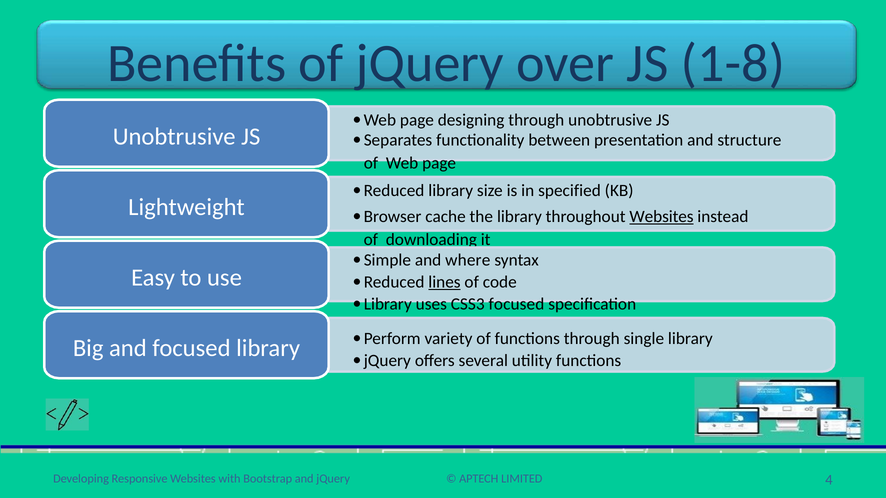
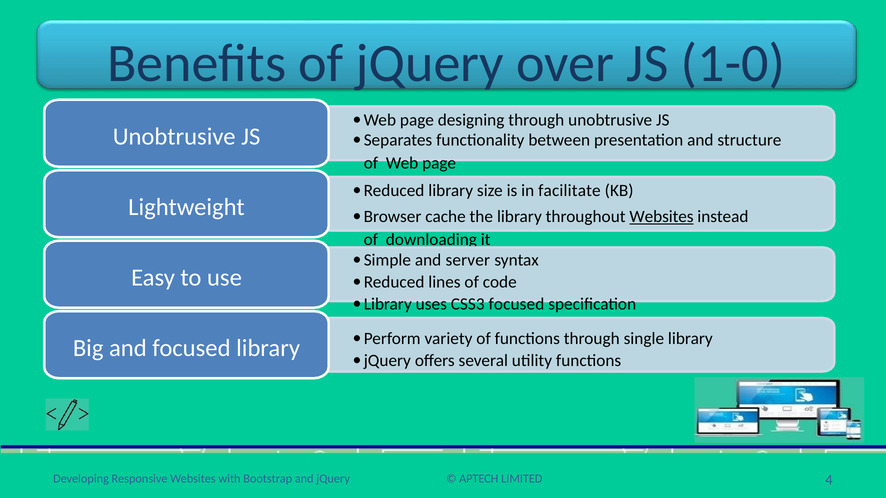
1-8: 1-8 -> 1-0 (733, 64)
specified: specified -> facilitate (569, 191)
where: where -> server (468, 260)
lines underline: present -> none (444, 282)
